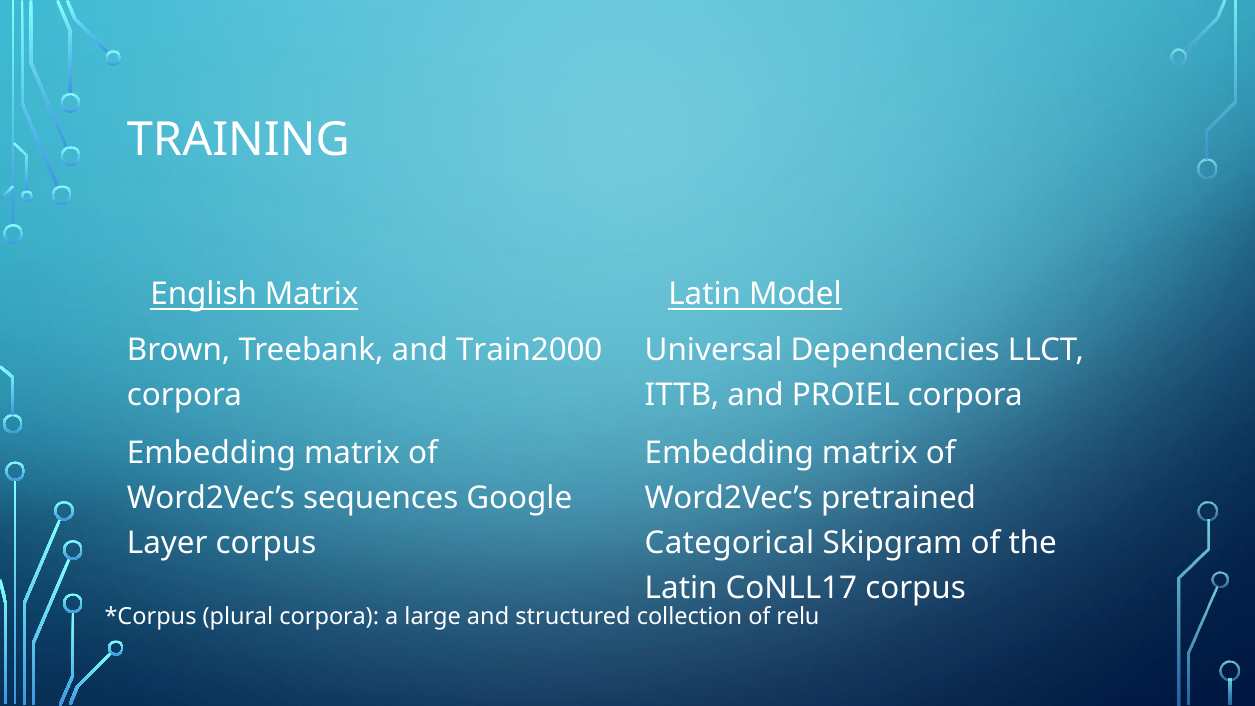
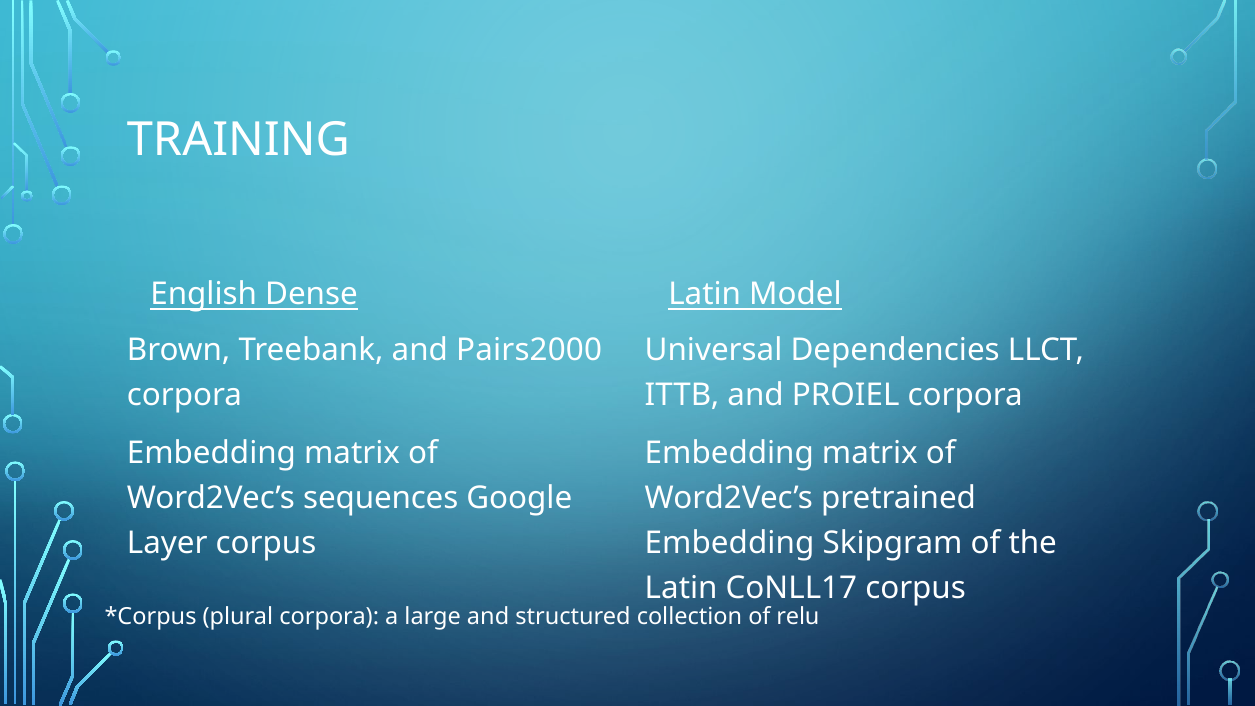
English Matrix: Matrix -> Dense (312, 295)
Train2000: Train2000 -> Pairs2000 (529, 350)
Categorical: Categorical -> Embedding (730, 543)
